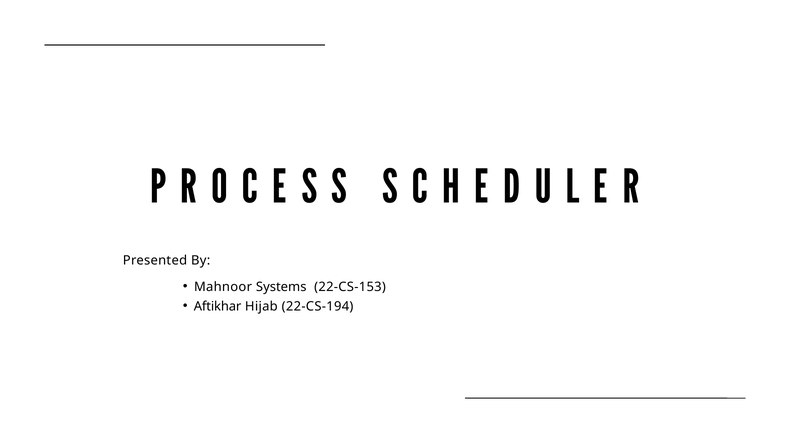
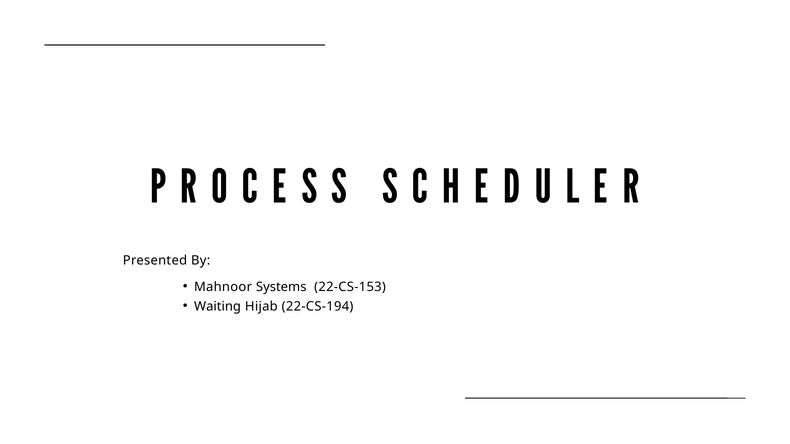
Aftikhar: Aftikhar -> Waiting (217, 307)
